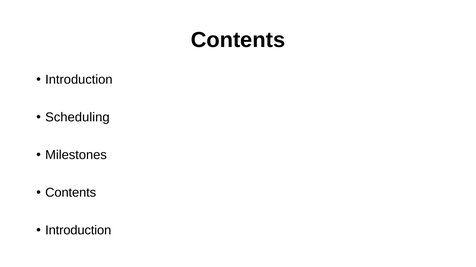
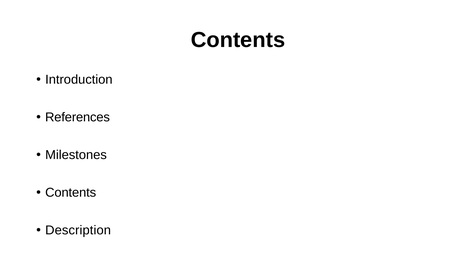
Scheduling: Scheduling -> References (78, 118)
Introduction: Introduction -> Description (78, 231)
